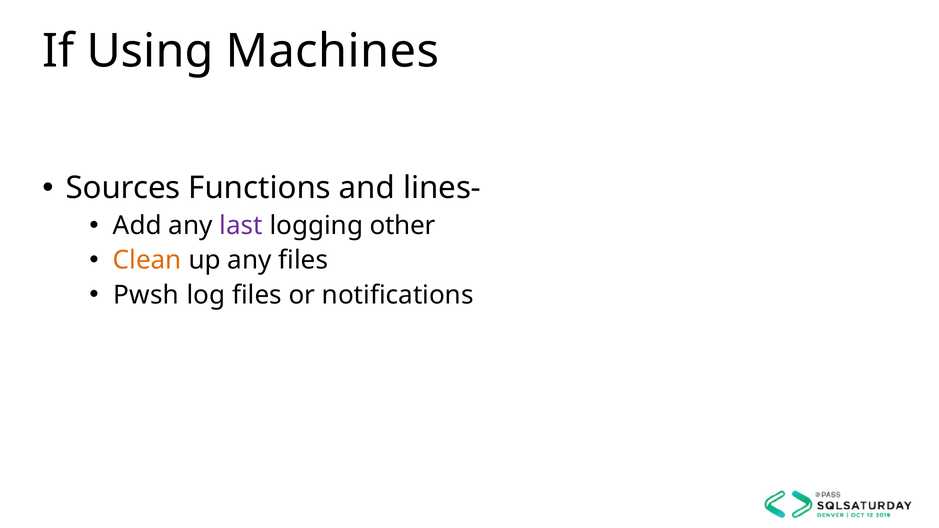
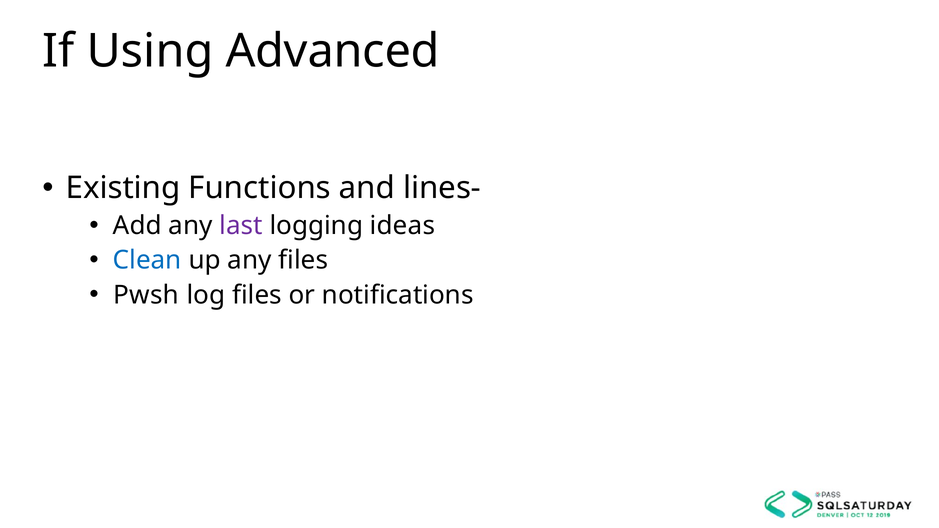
Machines: Machines -> Advanced (333, 51)
Sources: Sources -> Existing (123, 188)
other: other -> ideas (403, 226)
Clean colour: orange -> blue (147, 260)
